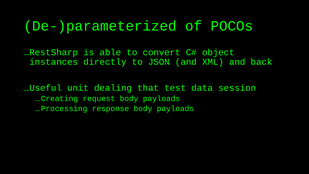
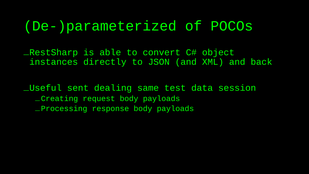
unit: unit -> sent (78, 88)
that: that -> same (148, 88)
